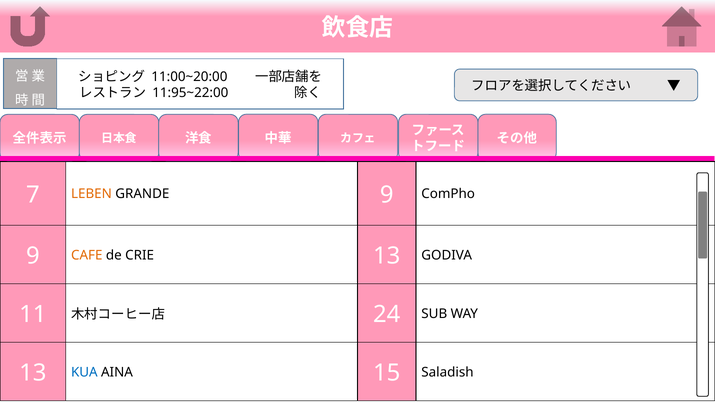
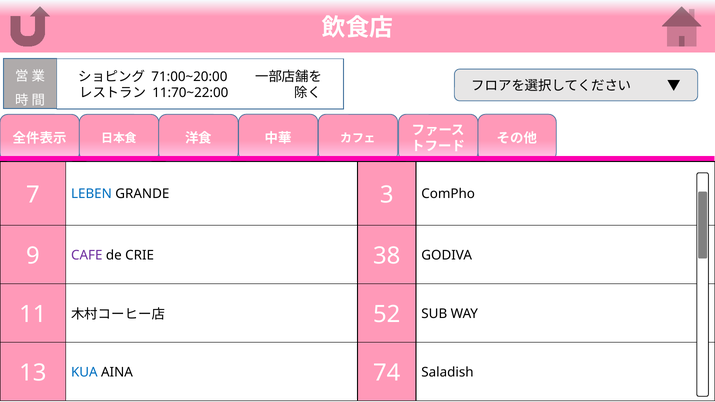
11:00~20:00: 11:00~20:00 -> 71:00~20:00 (189, 77)
11:95~22:00: 11:95~22:00 -> 11:70~22:00 (190, 93)
LEBEN colour: orange -> blue (91, 194)
GRANDE 9: 9 -> 3 (387, 195)
CAFE colour: orange -> purple (87, 255)
CRIE 13: 13 -> 38 (387, 256)
24: 24 -> 52 (387, 314)
15: 15 -> 74 (387, 373)
